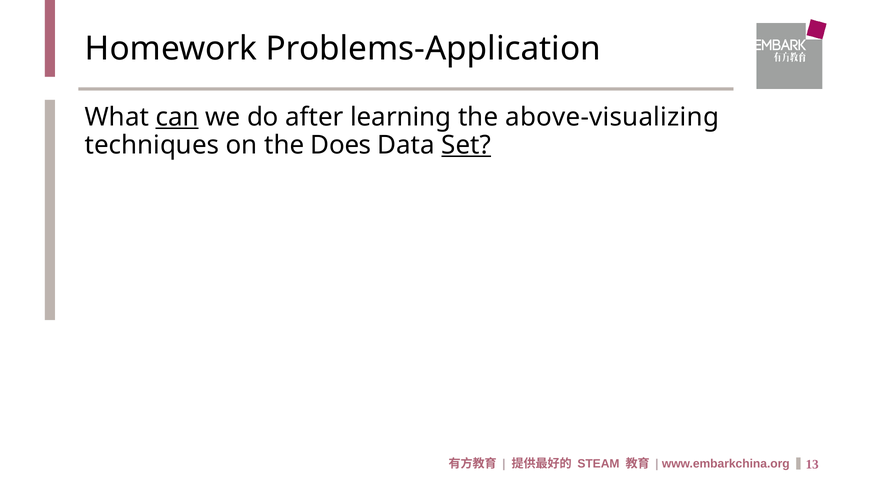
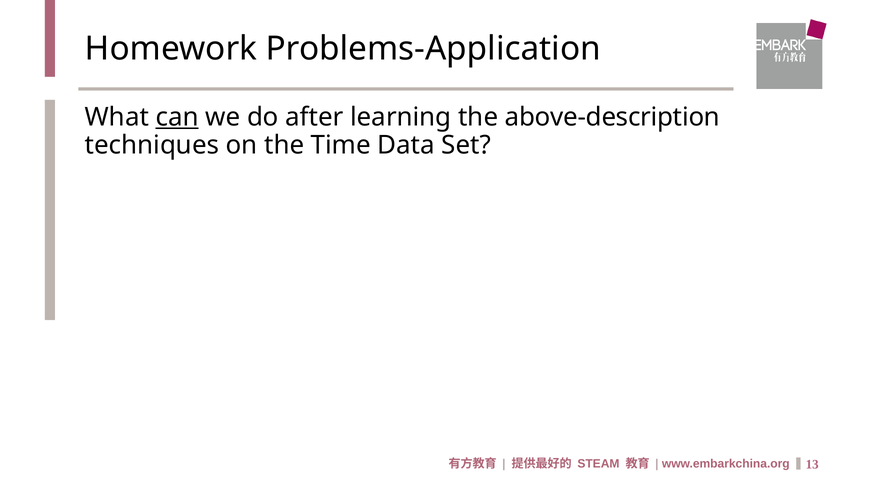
above-visualizing: above-visualizing -> above-description (612, 117)
Does: Does -> Time (341, 145)
Set underline: present -> none (466, 145)
